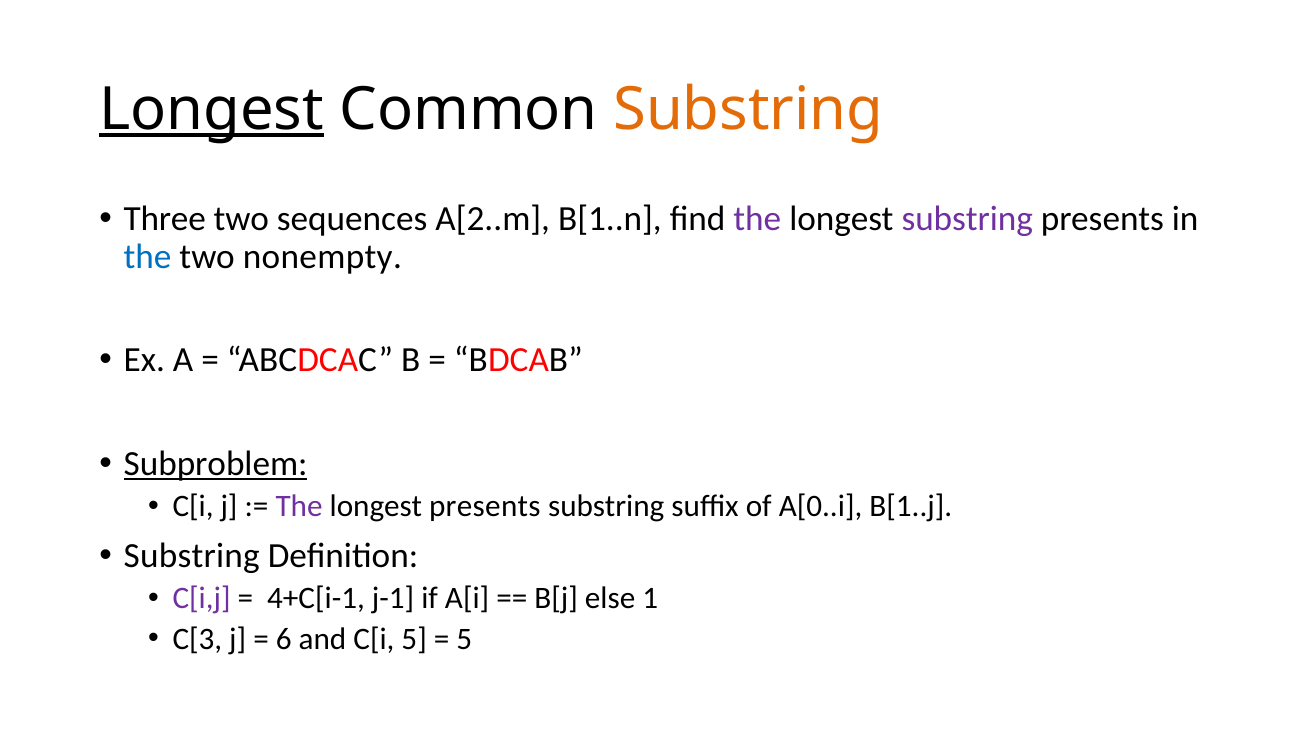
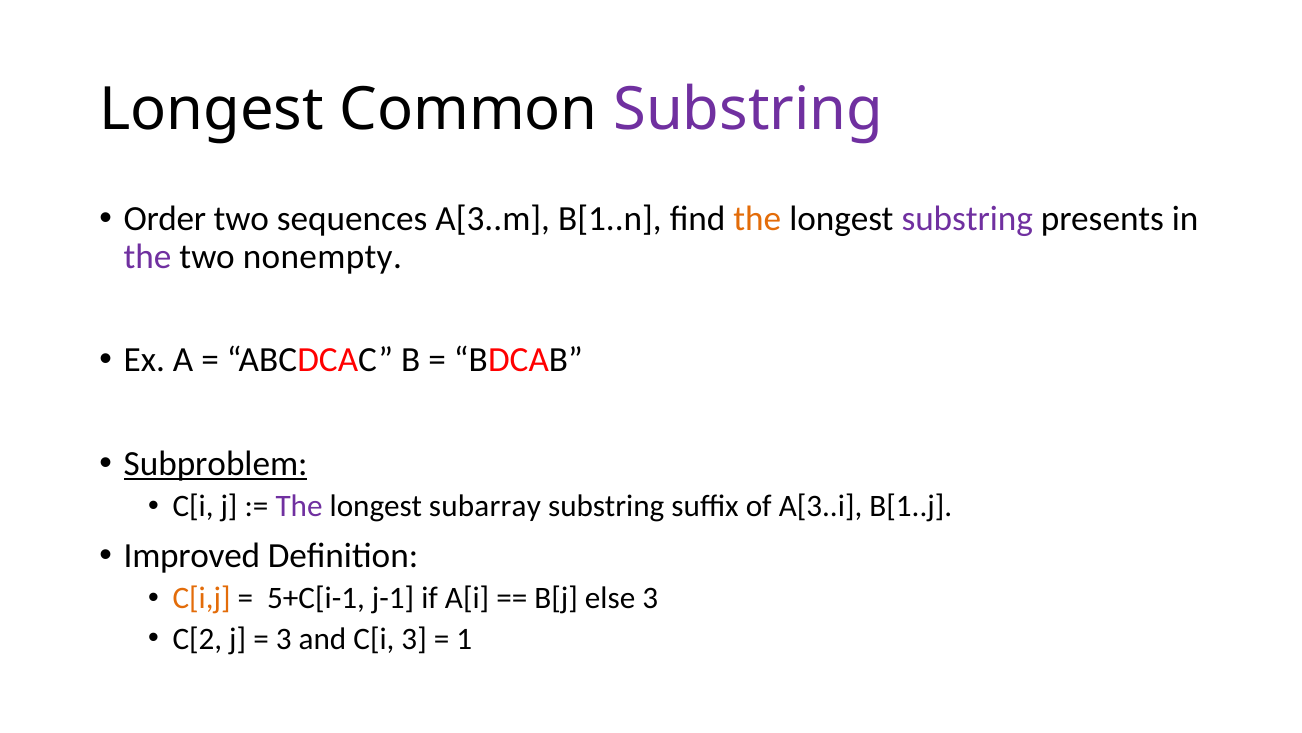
Longest underline: present -> none (212, 109)
Substring colour: orange -> purple (748, 109)
Three: Three -> Order (165, 219)
A[2..m: A[2..m -> A[3..m (493, 219)
the colour: purple -> orange (757, 219)
the colour: blue -> purple (148, 257)
longest presents: presents -> subarray (485, 506)
A[0..i: A[0..i -> A[3..i (821, 506)
Substring: Substring -> Improved (192, 555)
C[i,j colour: purple -> orange (202, 598)
4+C[i-1: 4+C[i-1 -> 5+C[i-1 (316, 598)
else 1: 1 -> 3 (650, 598)
C[3: C[3 -> C[2 (197, 638)
6: 6 -> 3 (284, 638)
C[i 5: 5 -> 3 (414, 638)
5: 5 -> 1 (464, 638)
